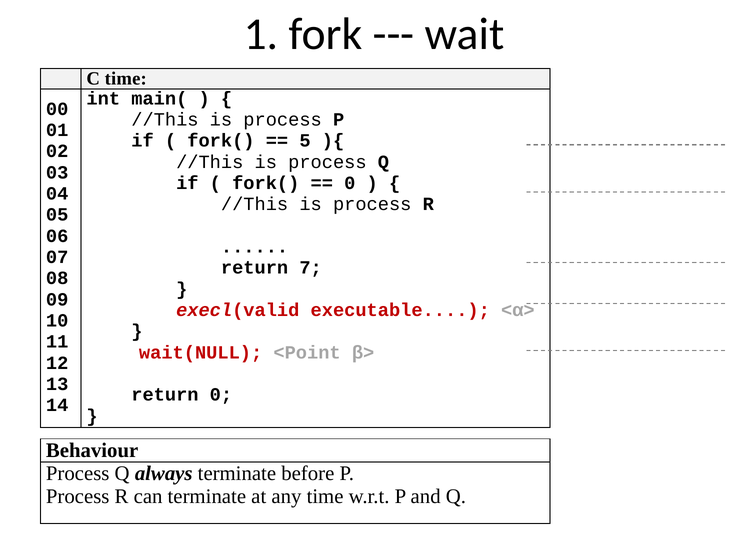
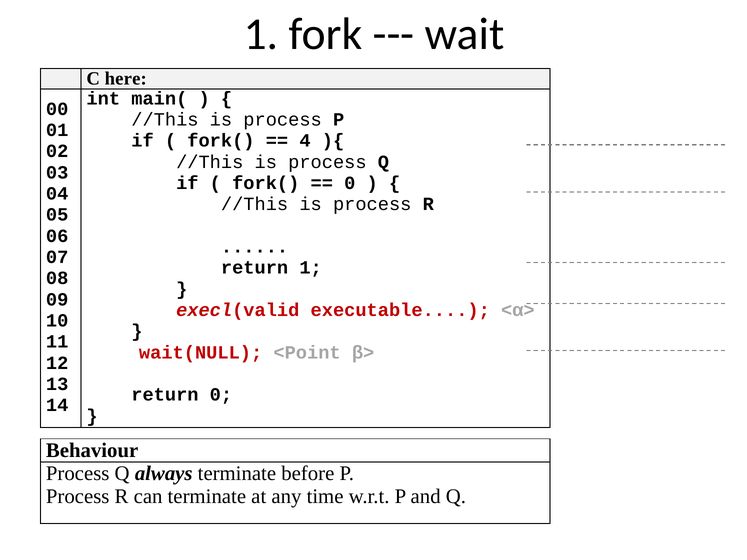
C time: time -> here (126, 79)
5: 5 -> 4 (305, 141)
return 7: 7 -> 1 (311, 268)
